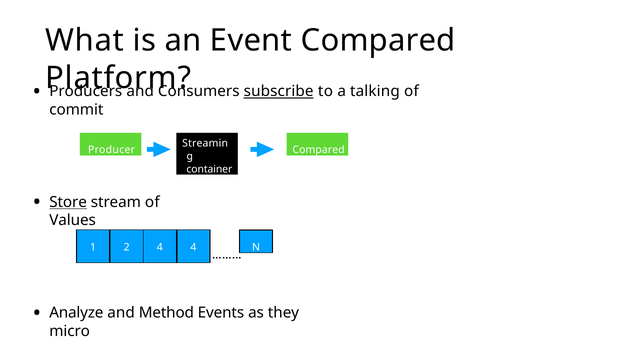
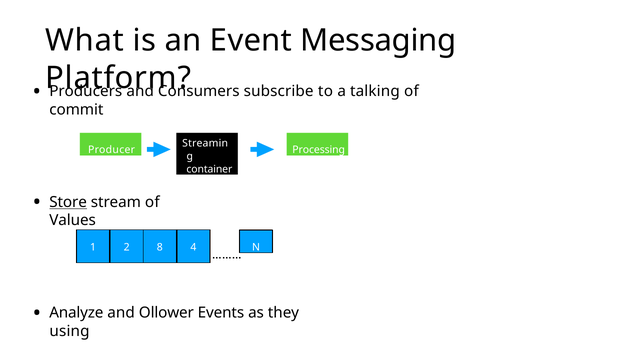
Event Compared: Compared -> Messaging (378, 41)
subscribe underline: present -> none (279, 92)
Producer Compared: Compared -> Processing (319, 150)
2 4: 4 -> 8 (160, 248)
Method: Method -> Ollower (166, 313)
micro: micro -> using (70, 331)
